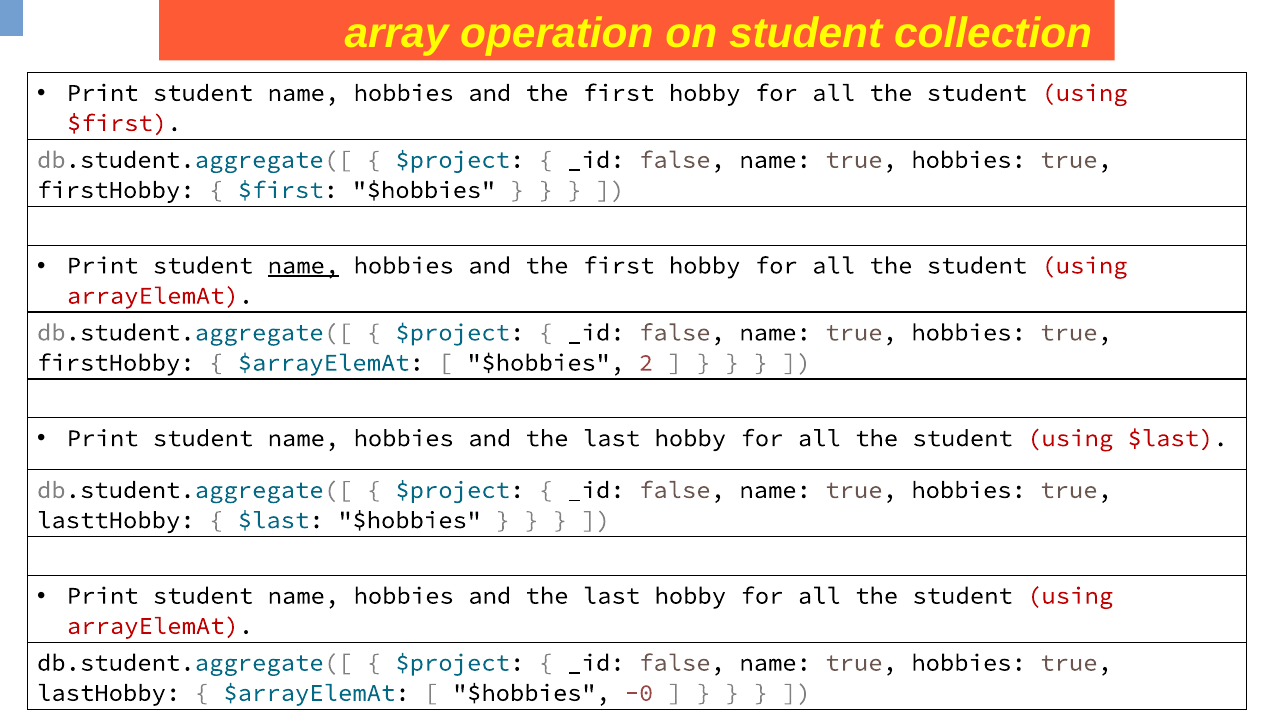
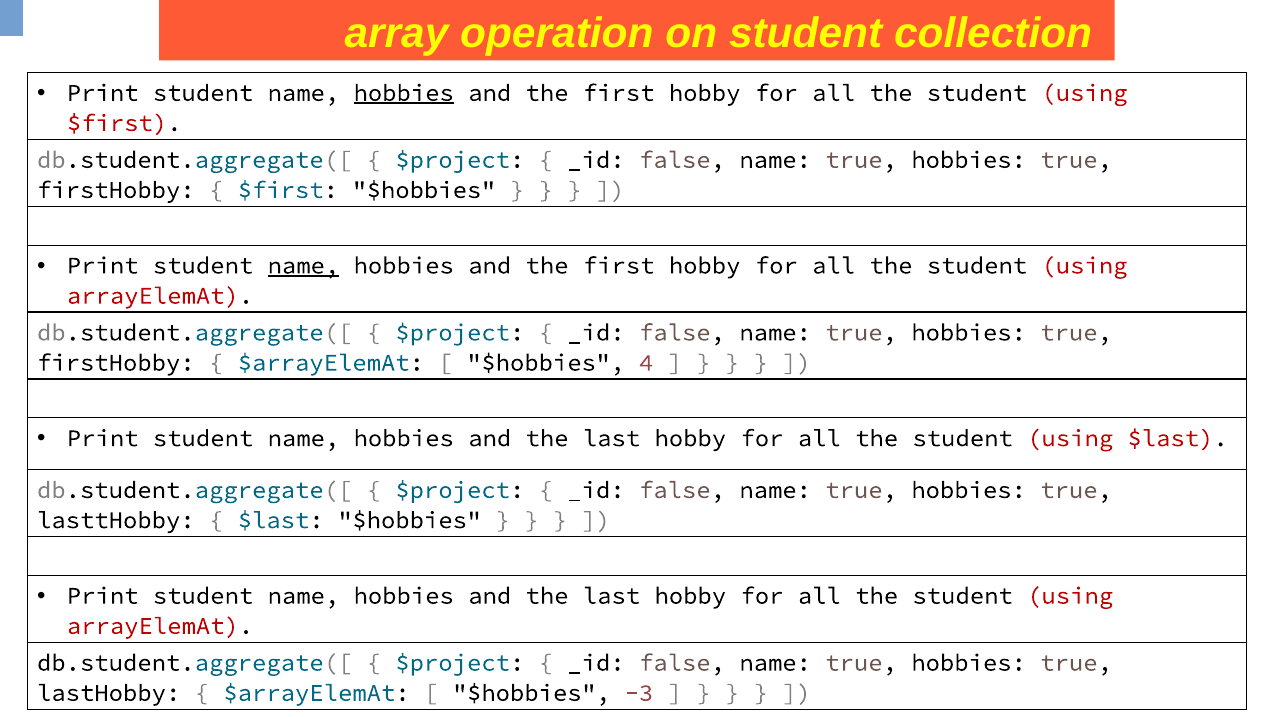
hobbies underline: none -> present (404, 93)
2: 2 -> 4 (646, 363)
-0: -0 -> -3 (639, 693)
